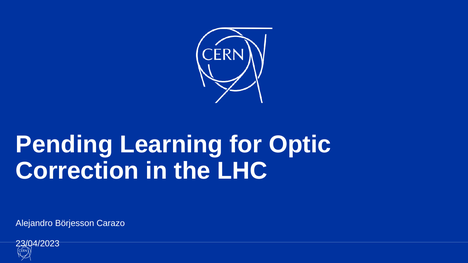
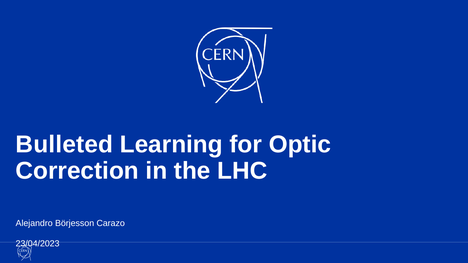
Pending: Pending -> Bulleted (64, 145)
